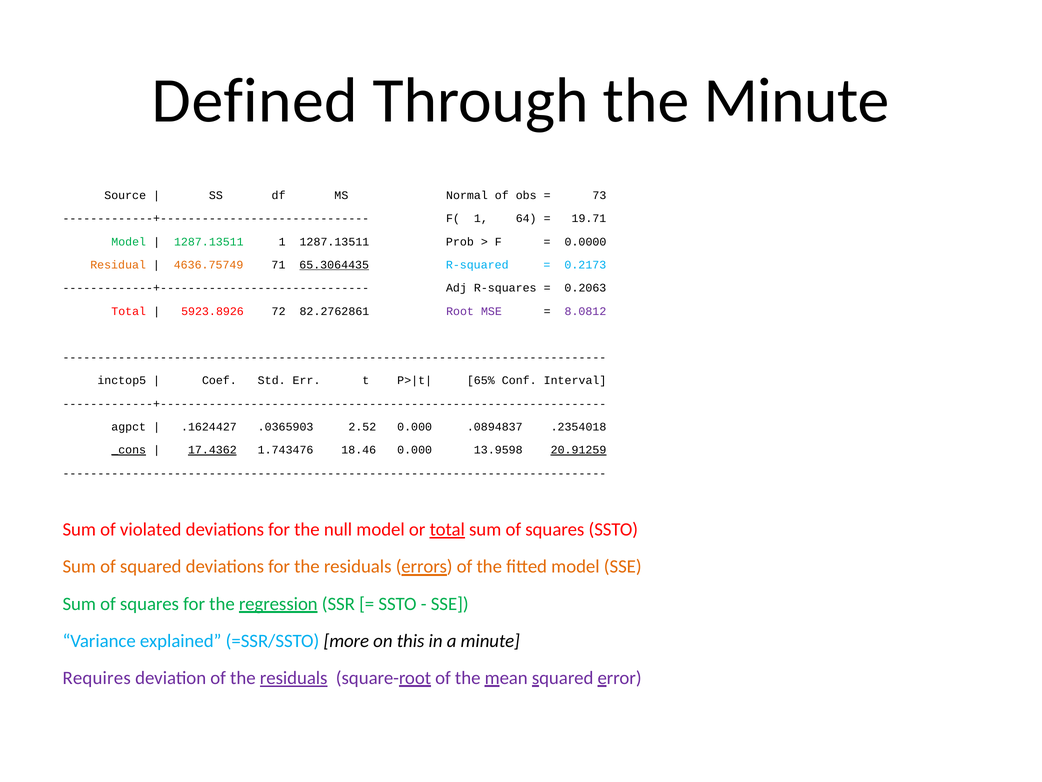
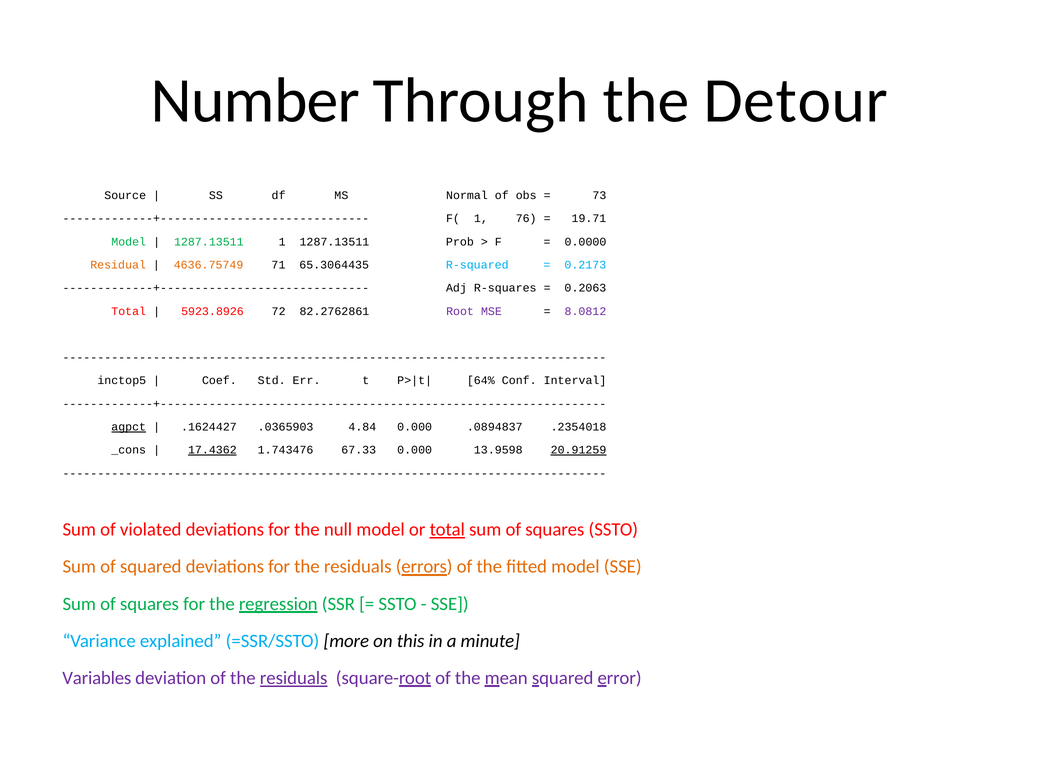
Defined: Defined -> Number (255, 101)
the Minute: Minute -> Detour (796, 101)
64: 64 -> 76 (526, 218)
65.3064435 underline: present -> none (334, 265)
65%: 65% -> 64% (481, 380)
agpct underline: none -> present (129, 427)
2.52: 2.52 -> 4.84 (362, 427)
_cons underline: present -> none (129, 450)
18.46: 18.46 -> 67.33 (359, 450)
Requires: Requires -> Variables (97, 678)
